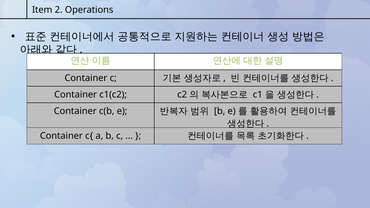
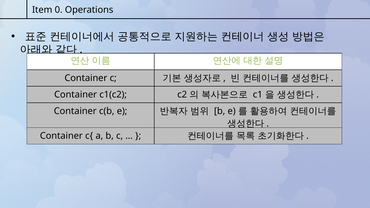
2: 2 -> 0 (59, 10)
